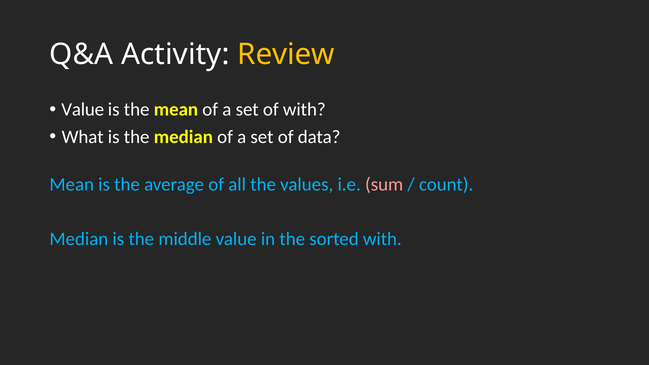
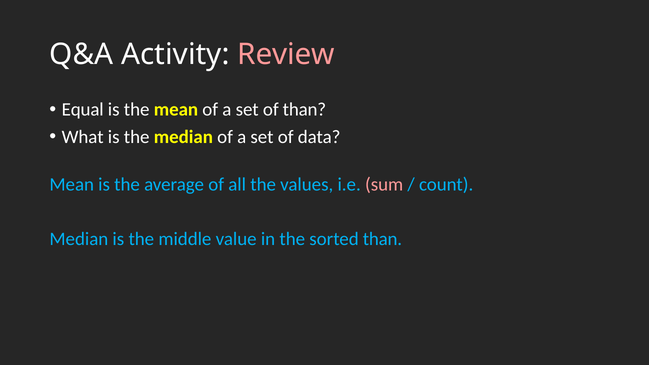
Review colour: yellow -> pink (286, 55)
Value: Value -> Equal (83, 110)
of with: with -> than (304, 110)
sorted with: with -> than (382, 239)
